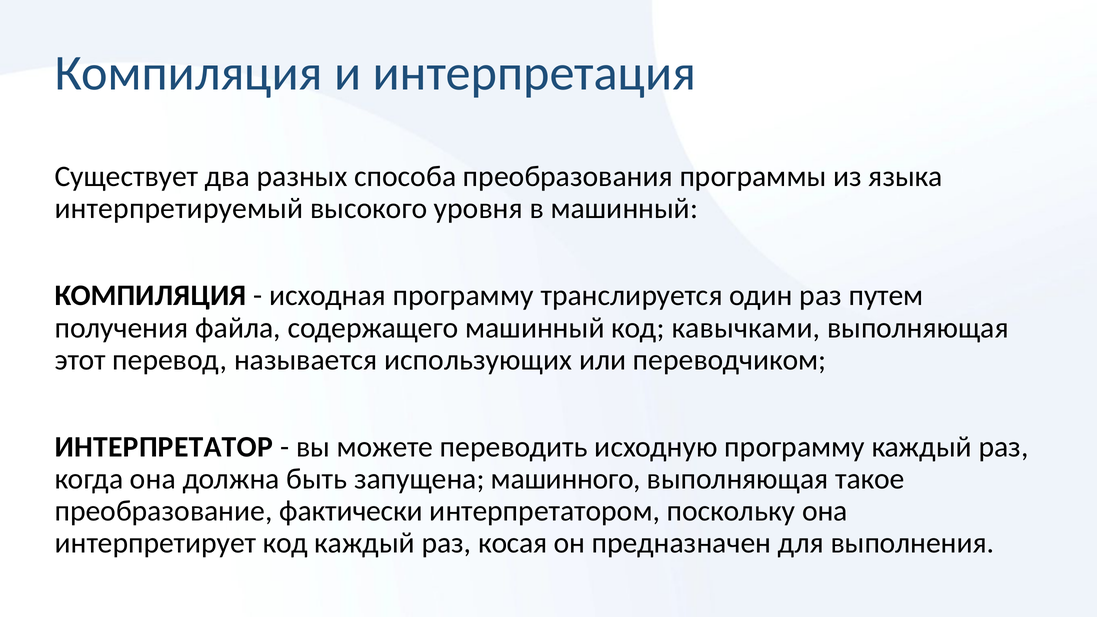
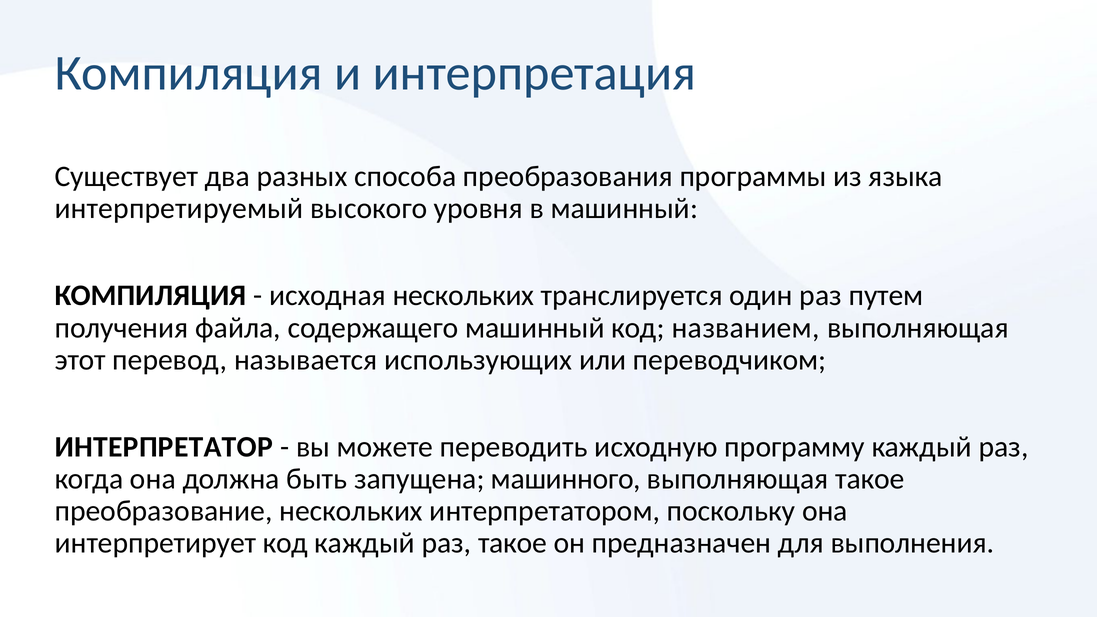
исходная программу: программу -> нескольких (463, 296)
кавычками: кавычками -> названием (746, 328)
преобразование фактически: фактически -> нескольких (351, 511)
раз косая: косая -> такое (513, 543)
